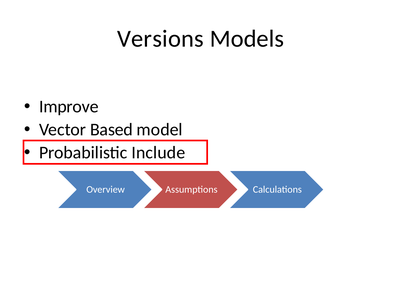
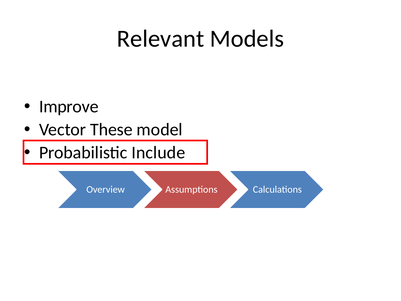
Versions: Versions -> Relevant (161, 39)
Based: Based -> These (111, 129)
